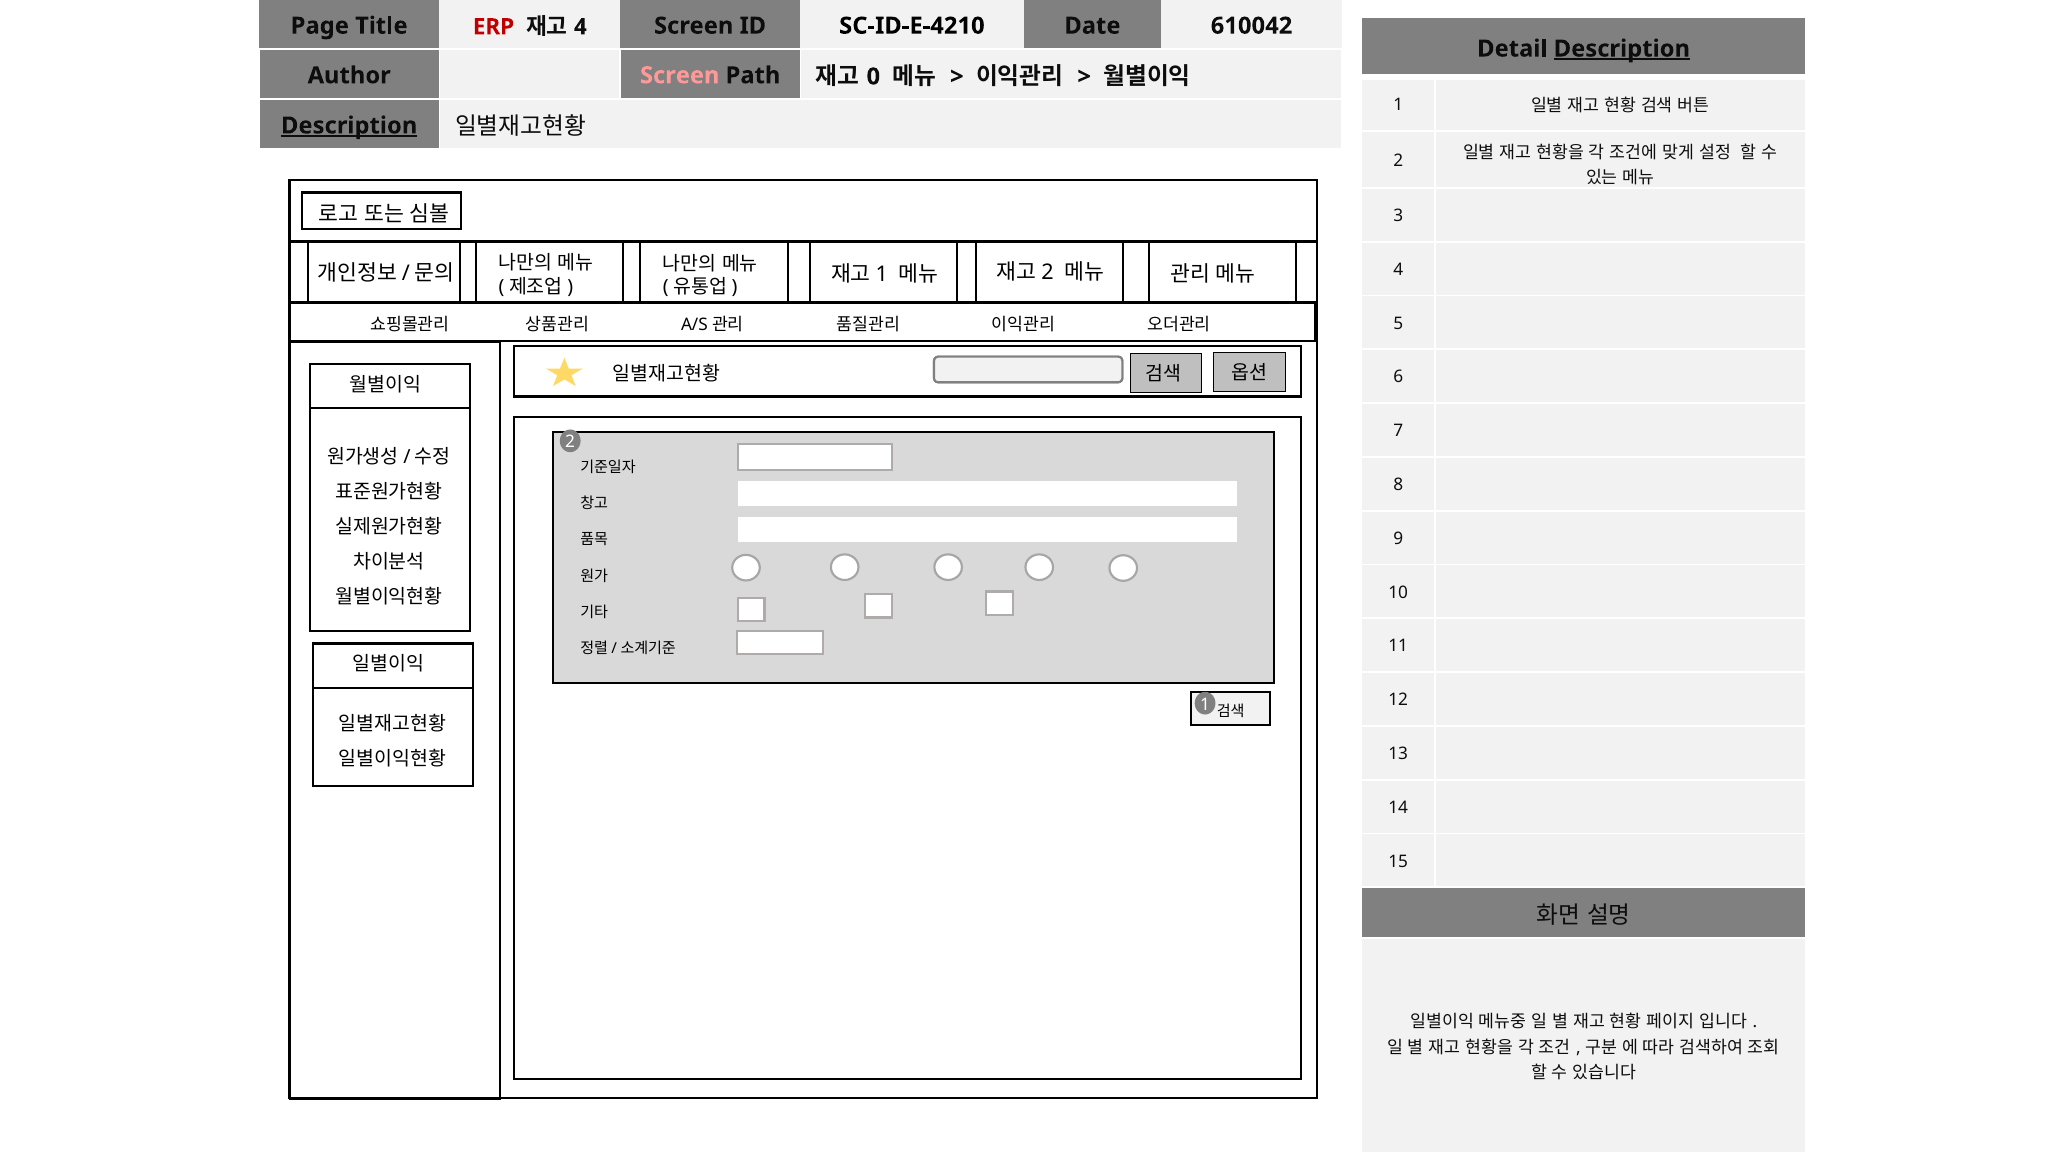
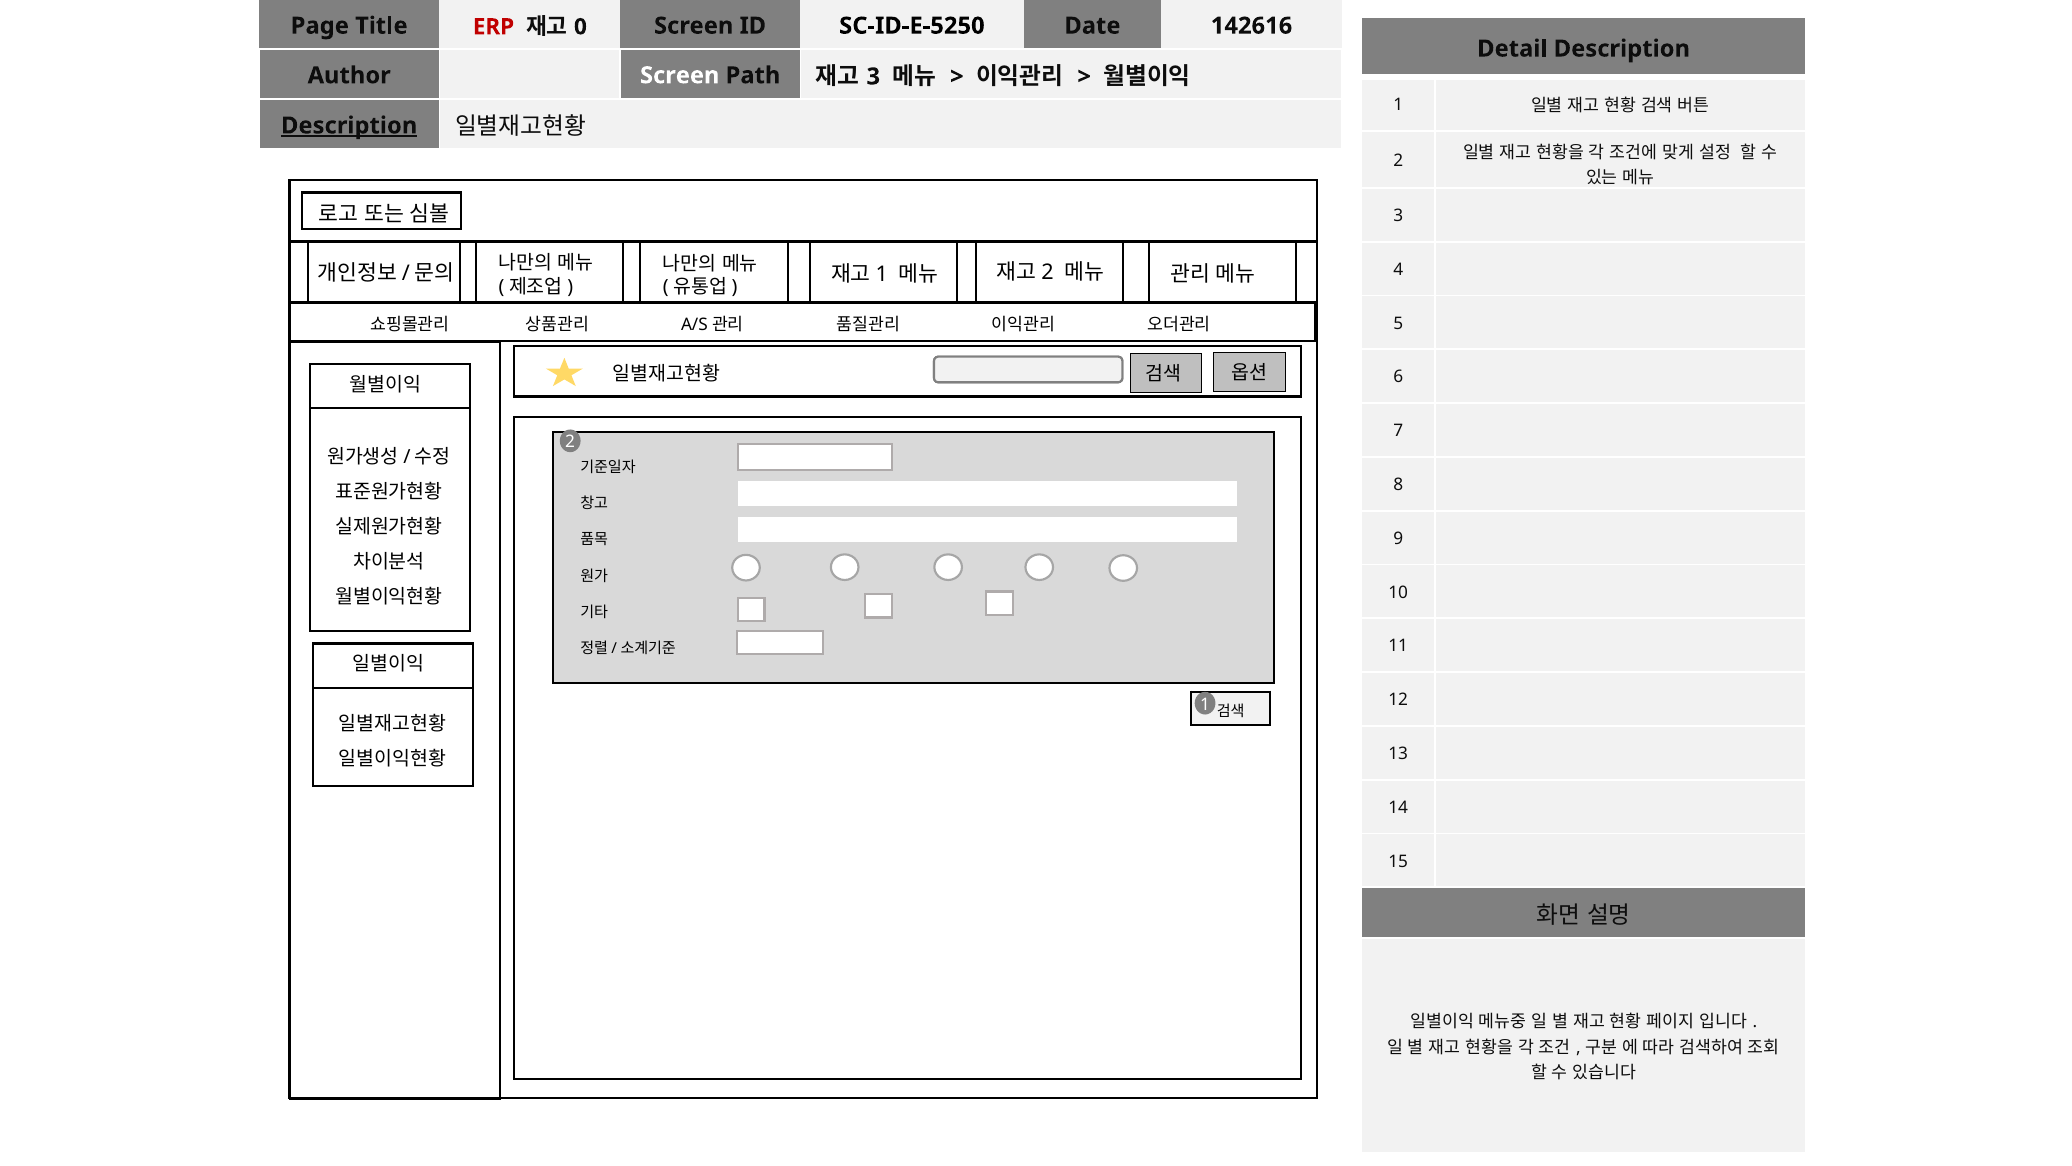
4: 4 -> 0 (580, 27)
SC-ID-E-4210: SC-ID-E-4210 -> SC-ID-E-5250 (912, 26)
610042: 610042 -> 142616 (1252, 26)
Description underline: present -> none (1622, 49)
Screen colour: pink -> white (680, 75)
0: 0 -> 3 (873, 77)
